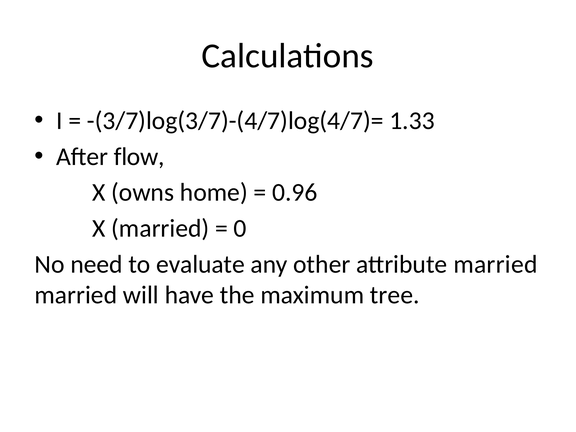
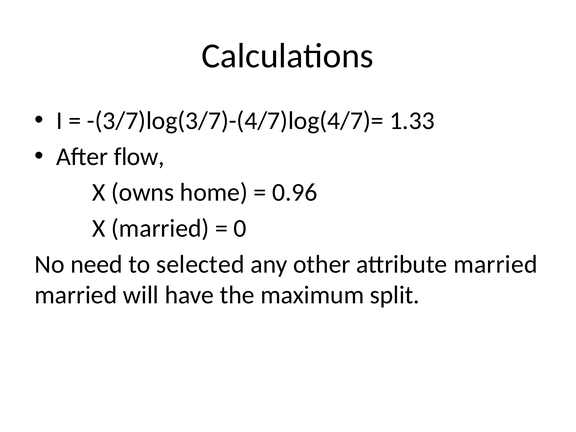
evaluate: evaluate -> selected (200, 264)
tree: tree -> split (395, 295)
